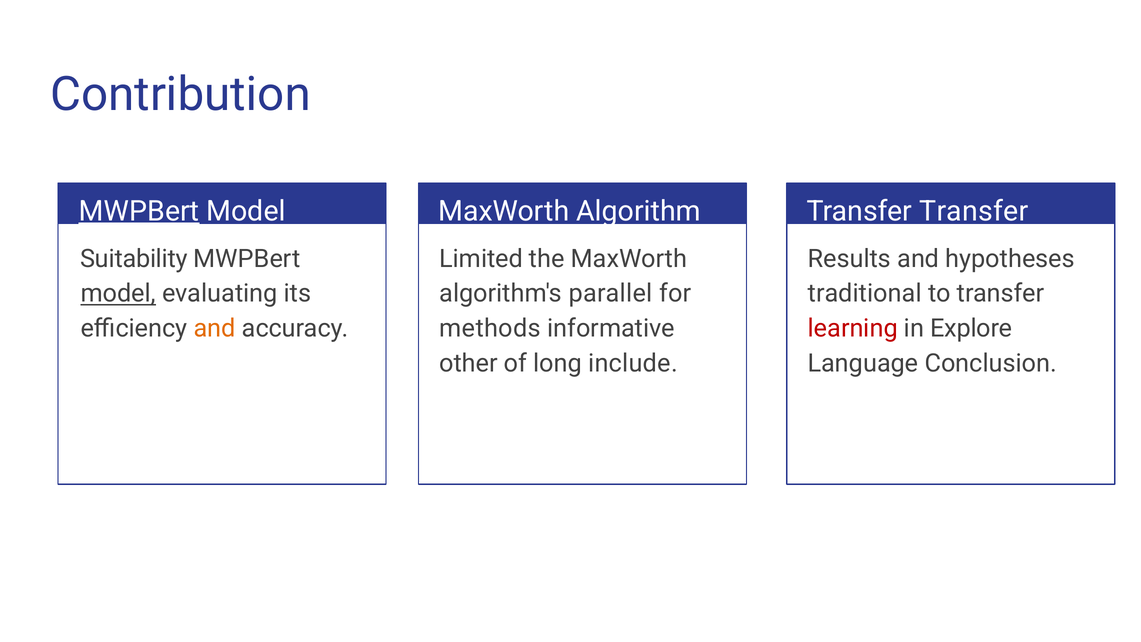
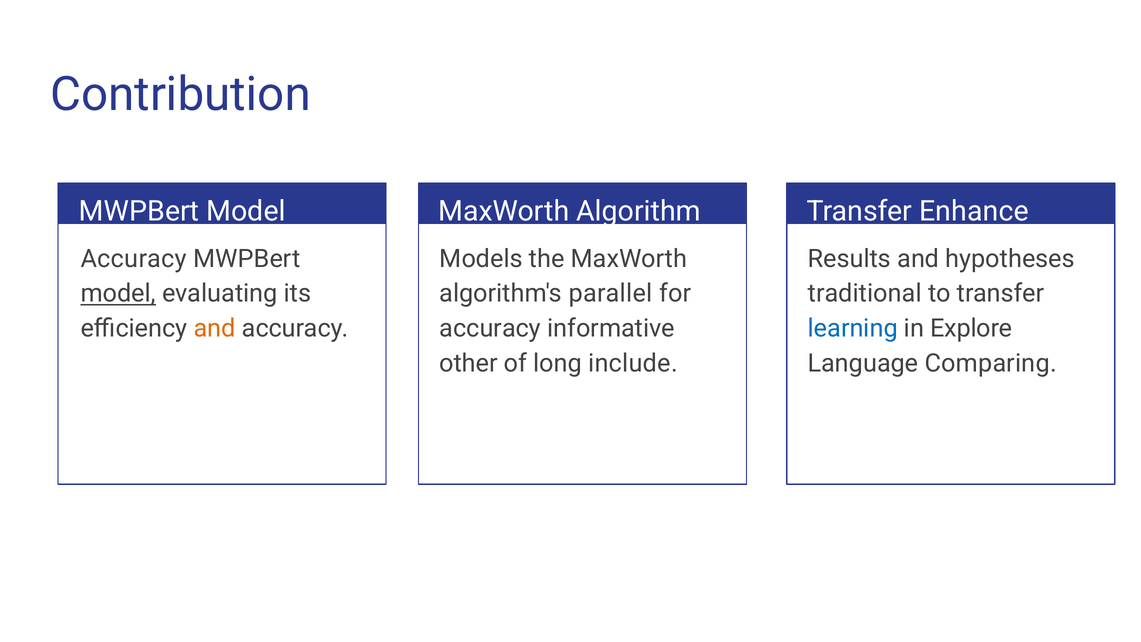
MWPBert underline: present -> none (139, 211)
Transfer Transfer: Transfer -> Enhance (974, 211)
Suitability: Suitability -> Accuracy (134, 259)
Limited: Limited -> Models (481, 259)
methods: methods -> accuracy (490, 329)
learning colour: red -> blue (853, 329)
Conclusion: Conclusion -> Comparing (991, 363)
